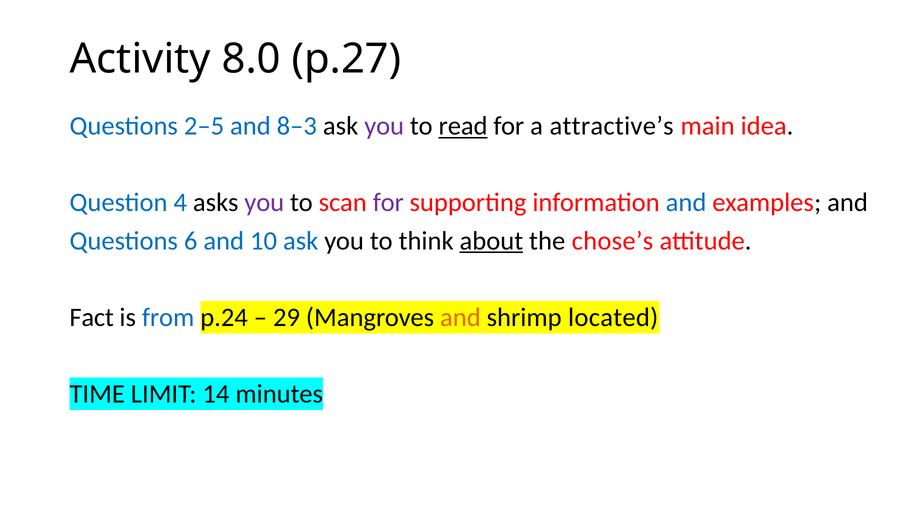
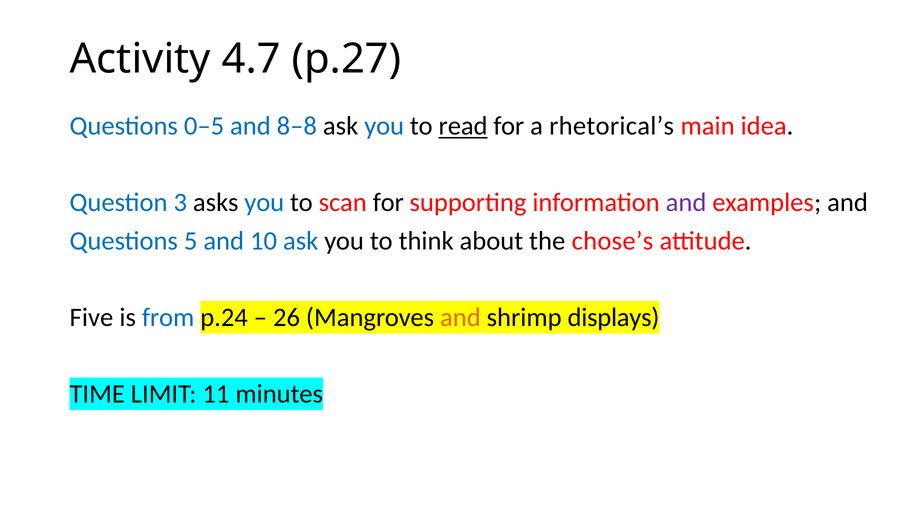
8.0: 8.0 -> 4.7 (251, 59)
2–5: 2–5 -> 0–5 (204, 126)
8–3: 8–3 -> 8–8 (297, 126)
you colour: purple -> blue (384, 126)
attractive’s: attractive’s -> rhetorical’s (612, 126)
4: 4 -> 3 (180, 203)
you colour: purple -> blue (264, 203)
for colour: purple -> black (388, 203)
and colour: blue -> purple (686, 203)
6: 6 -> 5 (191, 241)
about underline: present -> none (491, 241)
Fact: Fact -> Five (91, 318)
29: 29 -> 26 (287, 318)
located: located -> displays (613, 318)
14: 14 -> 11 (216, 394)
